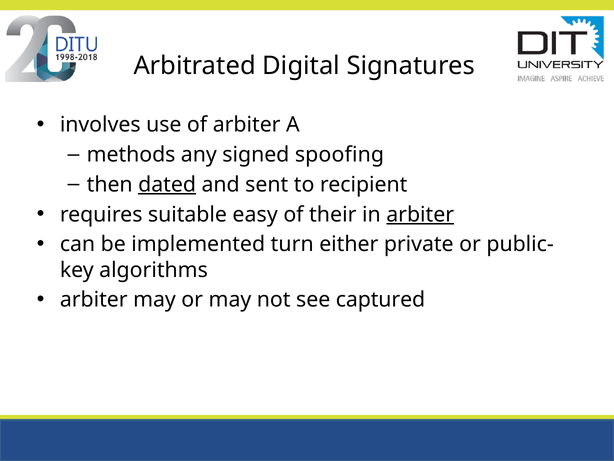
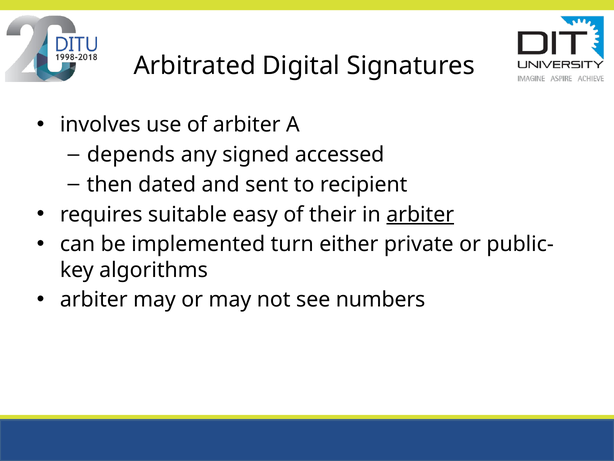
methods: methods -> depends (131, 155)
spoofing: spoofing -> accessed (340, 155)
dated underline: present -> none (167, 184)
captured: captured -> numbers (381, 300)
